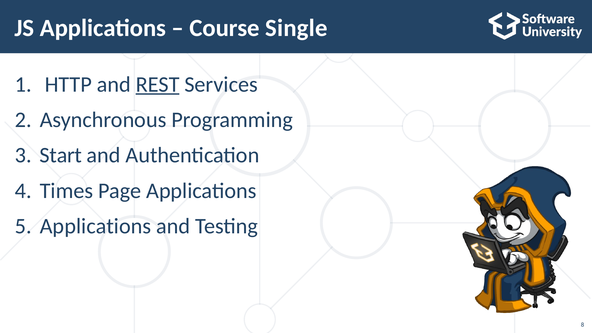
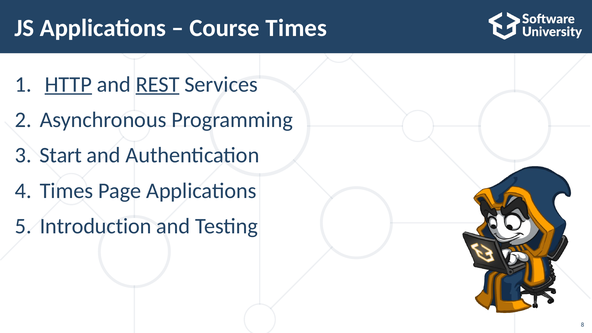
Course Single: Single -> Times (296, 28)
HTTP underline: none -> present (68, 85)
Applications: Applications -> Introduction (96, 226)
